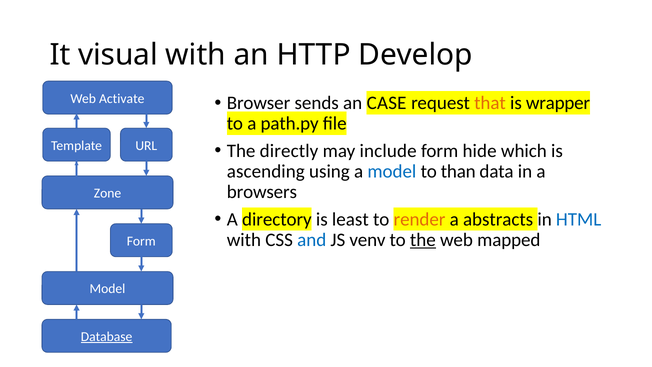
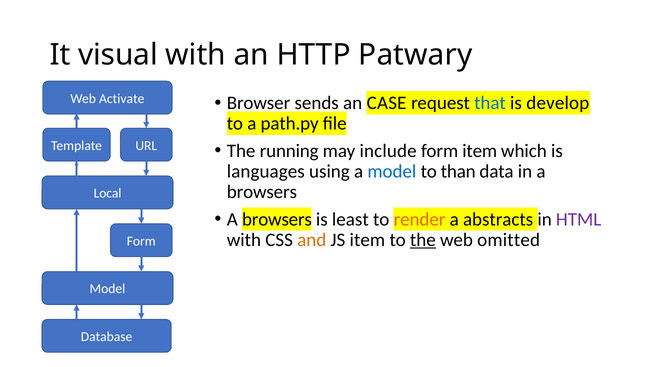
Develop: Develop -> Patwary (415, 55)
that colour: orange -> blue (490, 103)
wrapper: wrapper -> develop (558, 103)
directly: directly -> running (289, 151)
form hide: hide -> item (480, 151)
ascending: ascending -> languages (266, 171)
Zone: Zone -> Local (108, 193)
directory: directory -> browsers (277, 219)
HTML colour: blue -> purple (579, 219)
and colour: blue -> orange (312, 240)
JS venv: venv -> item (367, 240)
mapped: mapped -> omitted (509, 240)
Database underline: present -> none (107, 337)
